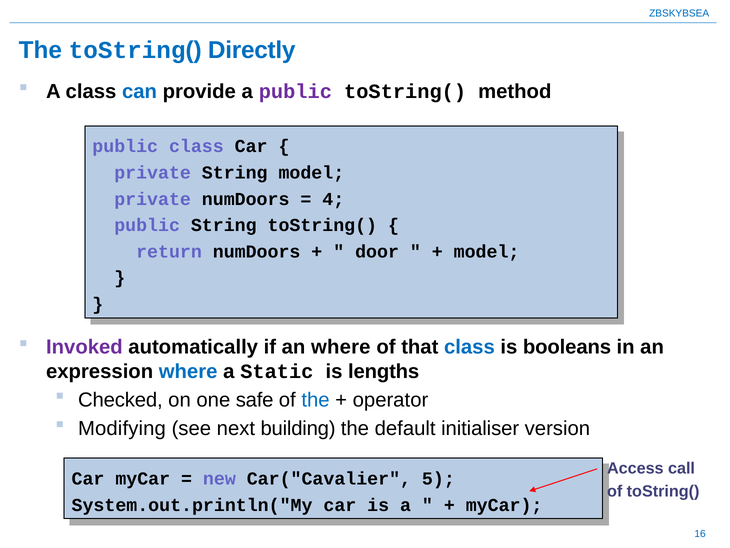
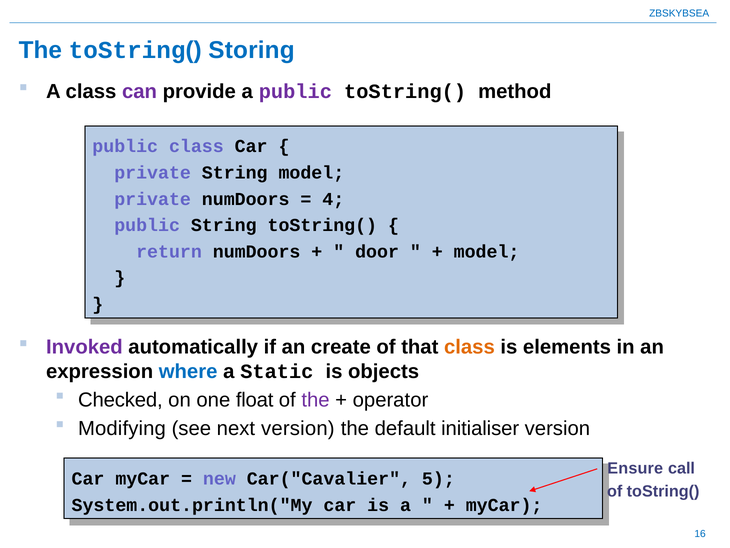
Directly: Directly -> Storing (251, 50)
can colour: blue -> purple (140, 91)
an where: where -> create (341, 347)
class colour: blue -> orange (469, 347)
booleans: booleans -> elements (567, 347)
lengths: lengths -> objects (384, 371)
safe: safe -> float (255, 400)
the colour: blue -> purple (315, 400)
next building: building -> version (298, 428)
Access: Access -> Ensure (635, 468)
